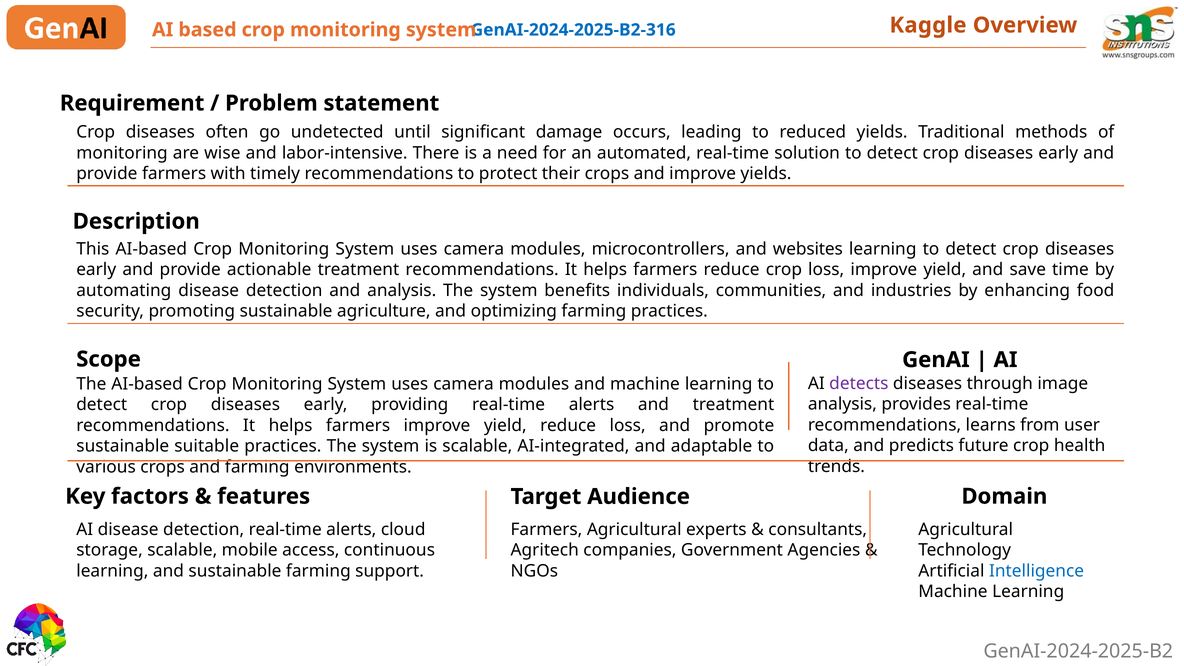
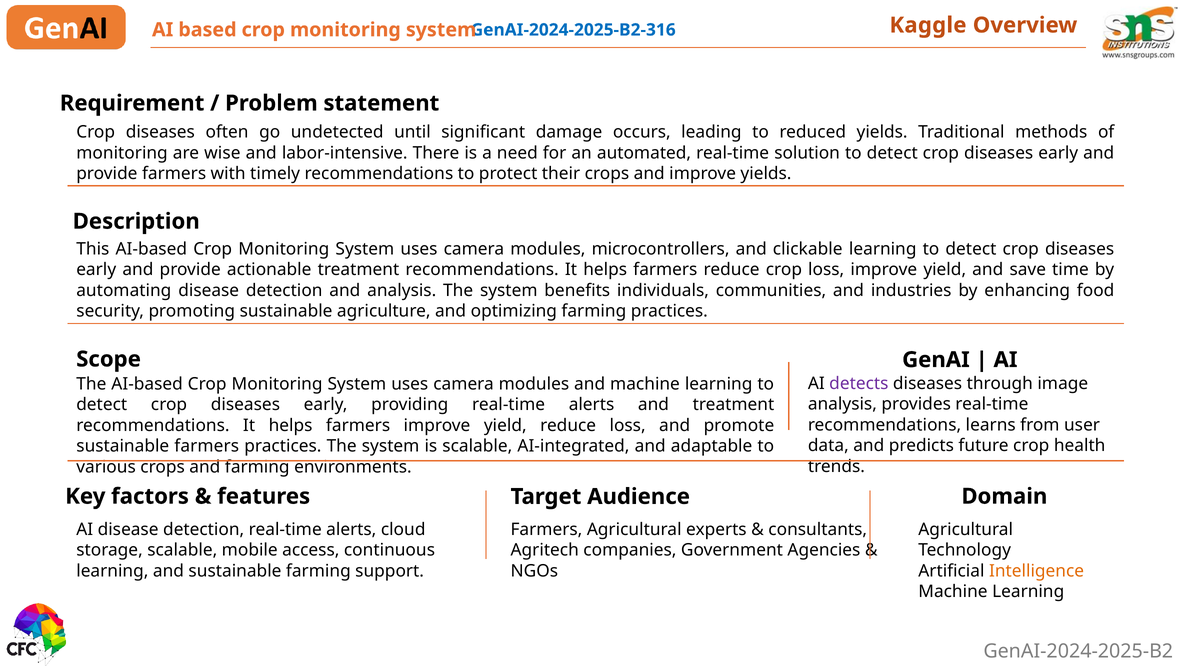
websites: websites -> clickable (808, 249)
sustainable suitable: suitable -> farmers (207, 446)
Intelligence colour: blue -> orange (1037, 571)
